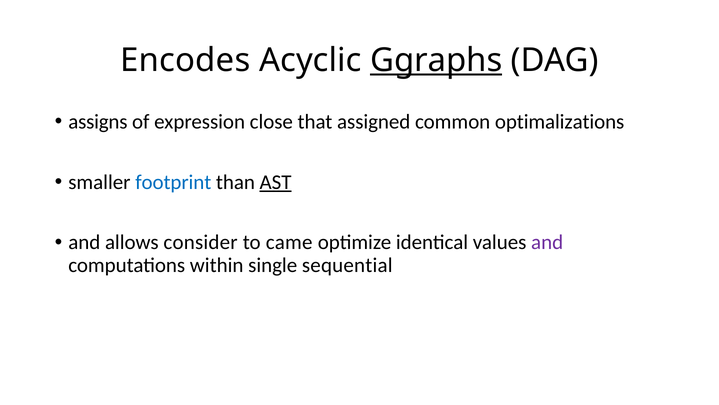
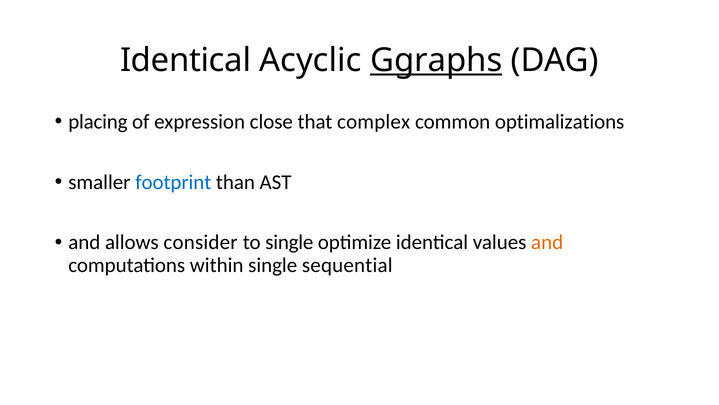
Encodes: Encodes -> Identical (186, 60)
assigns: assigns -> placing (98, 122)
assigned: assigned -> complex (374, 122)
AST underline: present -> none (276, 182)
to came: came -> single (289, 242)
and colour: purple -> orange (547, 242)
